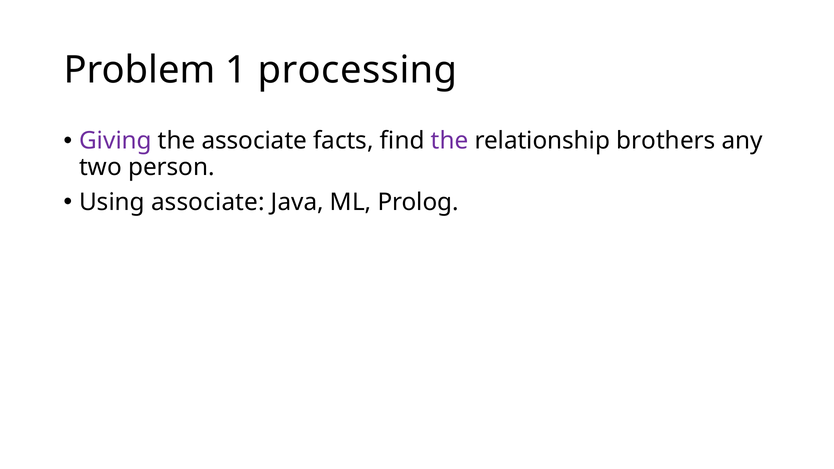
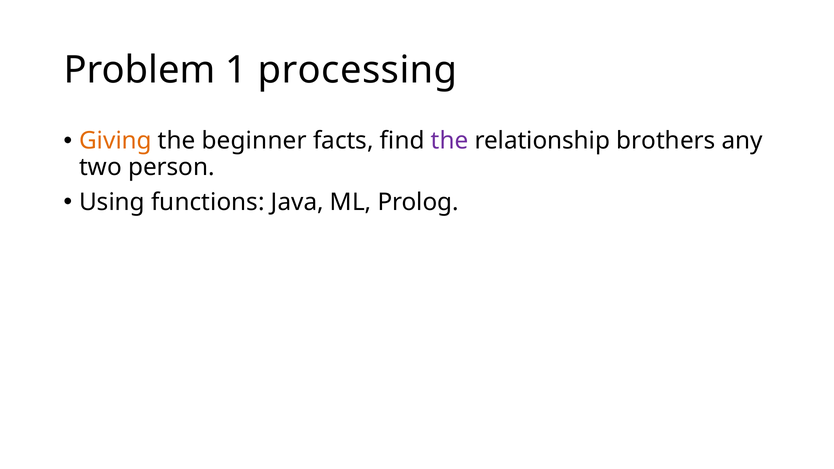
Giving colour: purple -> orange (115, 141)
the associate: associate -> beginner (254, 141)
Using associate: associate -> functions (208, 202)
